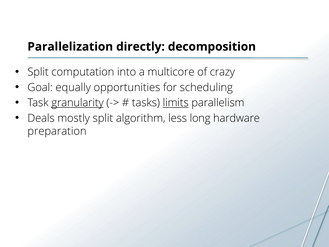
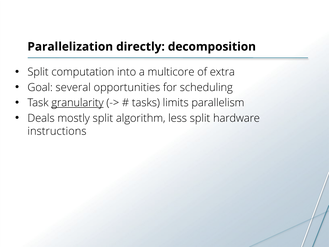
crazy: crazy -> extra (222, 72)
equally: equally -> several (73, 87)
limits underline: present -> none (176, 103)
less long: long -> split (200, 118)
preparation: preparation -> instructions (57, 131)
